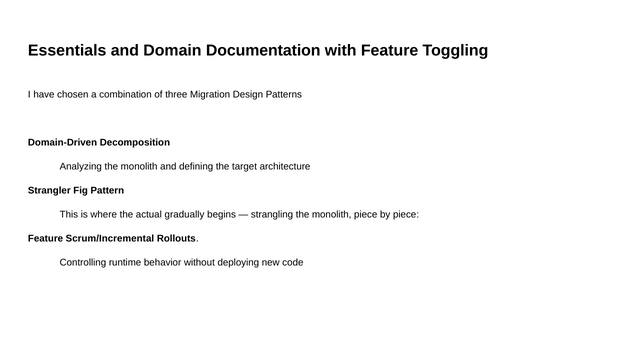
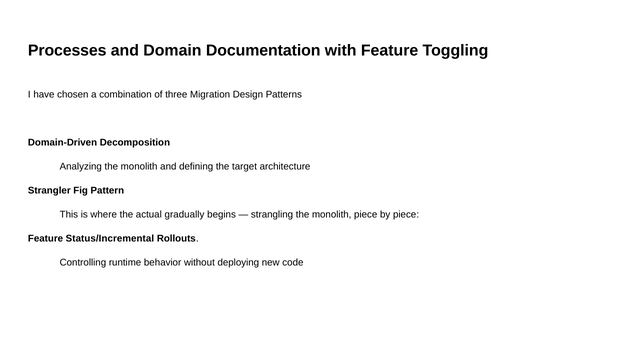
Essentials: Essentials -> Processes (67, 51)
Scrum/Incremental: Scrum/Incremental -> Status/Incremental (110, 239)
